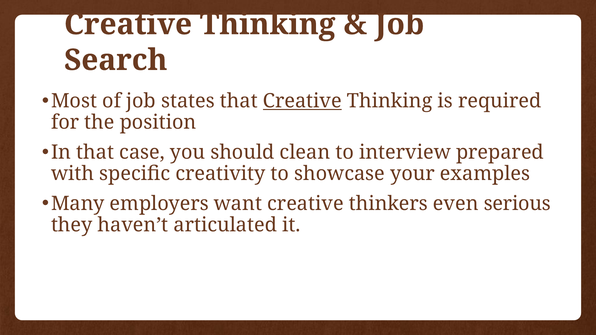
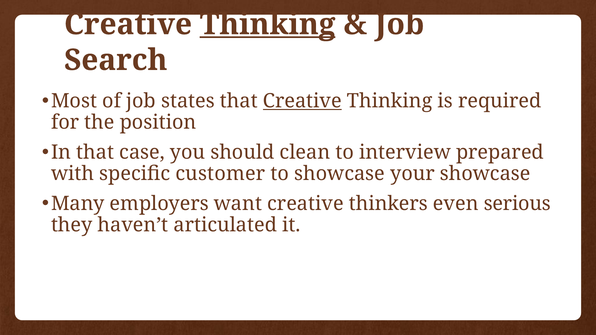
Thinking underline: none -> present (268, 24)
creativity: creativity -> customer (220, 174)
your examples: examples -> showcase (485, 174)
